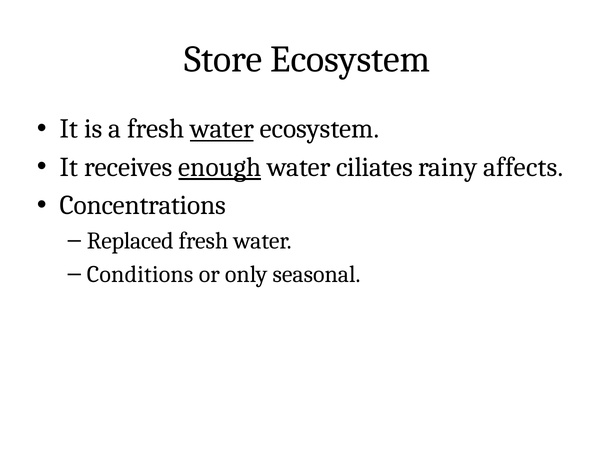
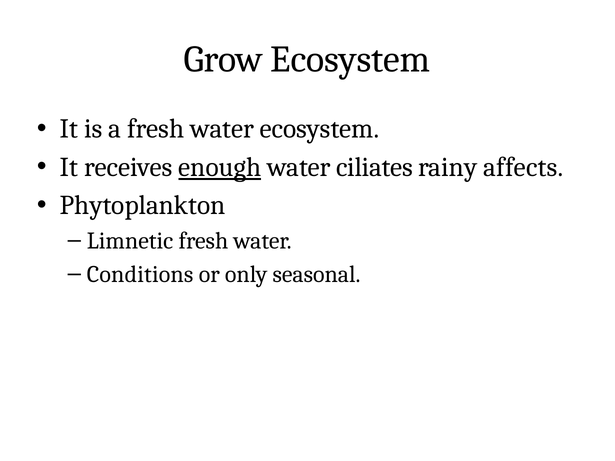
Store: Store -> Grow (224, 60)
water underline: present -> none (222, 129)
Concentrations: Concentrations -> Phytoplankton (143, 206)
Replaced: Replaced -> Limnetic (130, 241)
